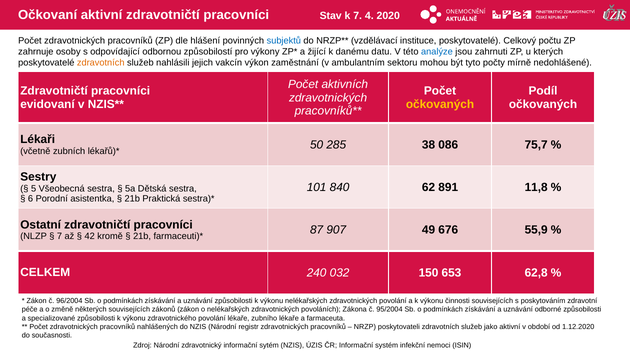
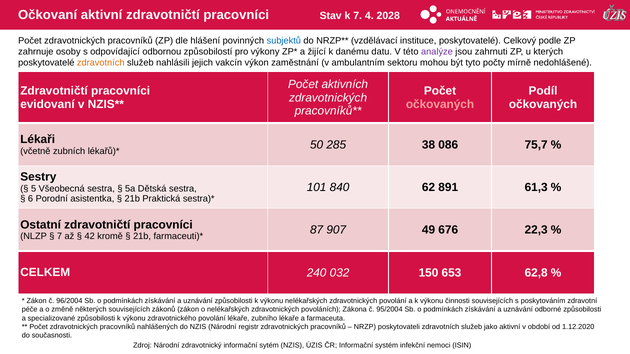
2020: 2020 -> 2028 (388, 16)
počtu: počtu -> podle (550, 41)
analýze colour: blue -> purple (437, 52)
očkovaných colour: yellow -> pink (440, 104)
11,8: 11,8 -> 61,3 (536, 188)
55,9: 55,9 -> 22,3 (536, 230)
